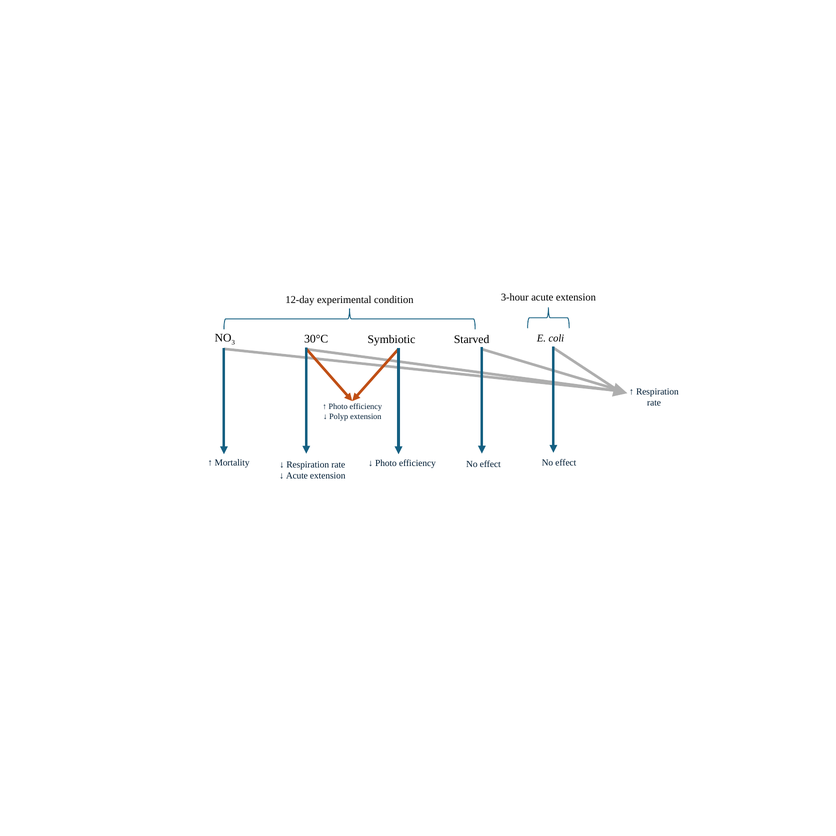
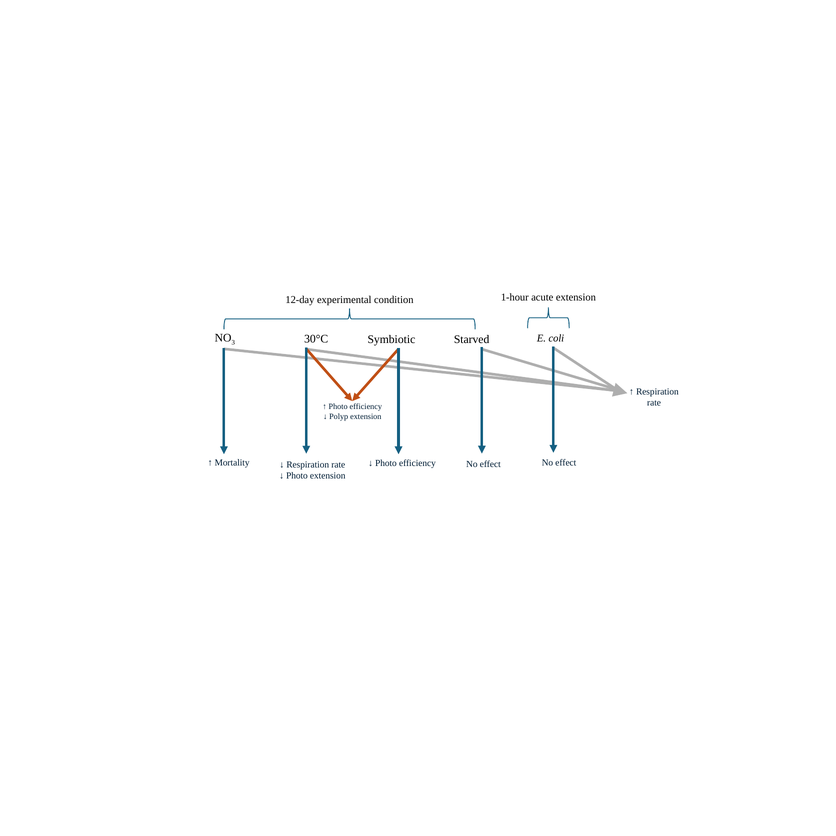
3-hour: 3-hour -> 1-hour (515, 297)
Acute: Acute -> Photo (297, 476)
